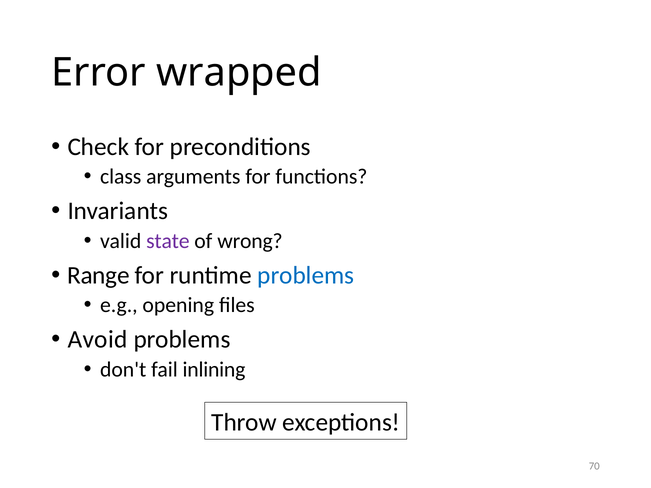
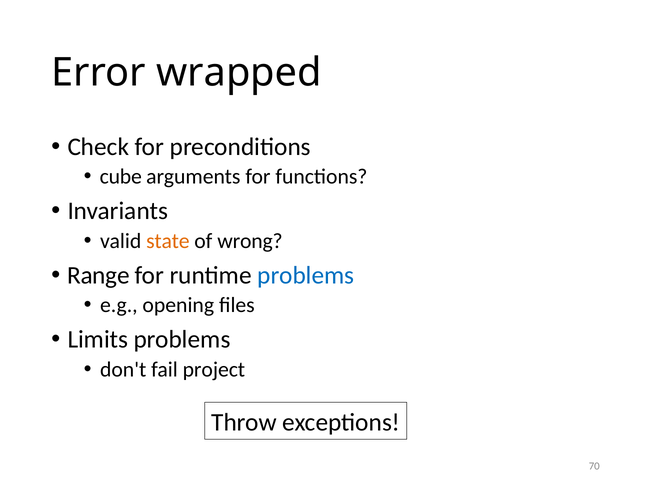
class: class -> cube (121, 177)
state colour: purple -> orange (168, 241)
Avoid: Avoid -> Limits (98, 340)
inlining: inlining -> project (214, 370)
